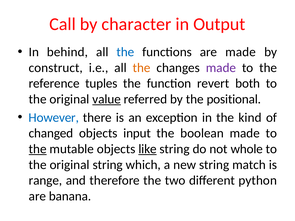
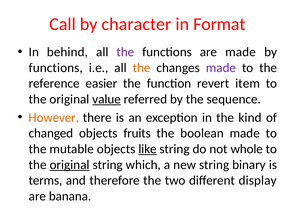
Output: Output -> Format (219, 24)
the colour: blue -> purple (125, 52)
construct: construct -> functions (56, 68)
tuples: tuples -> easier (101, 84)
both: both -> item (248, 84)
positional: positional -> sequence (234, 99)
However colour: blue -> orange (54, 118)
input: input -> fruits (137, 133)
the underline: present -> none (38, 149)
original underline: none -> present (70, 165)
match: match -> binary (249, 165)
range: range -> terms (46, 181)
python: python -> display (258, 181)
